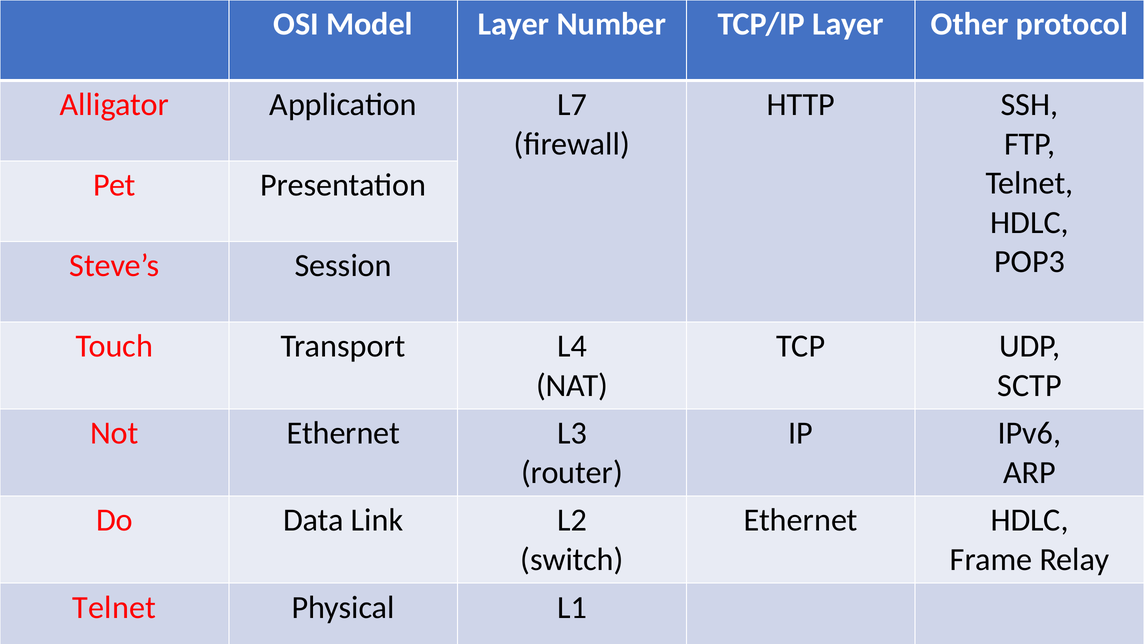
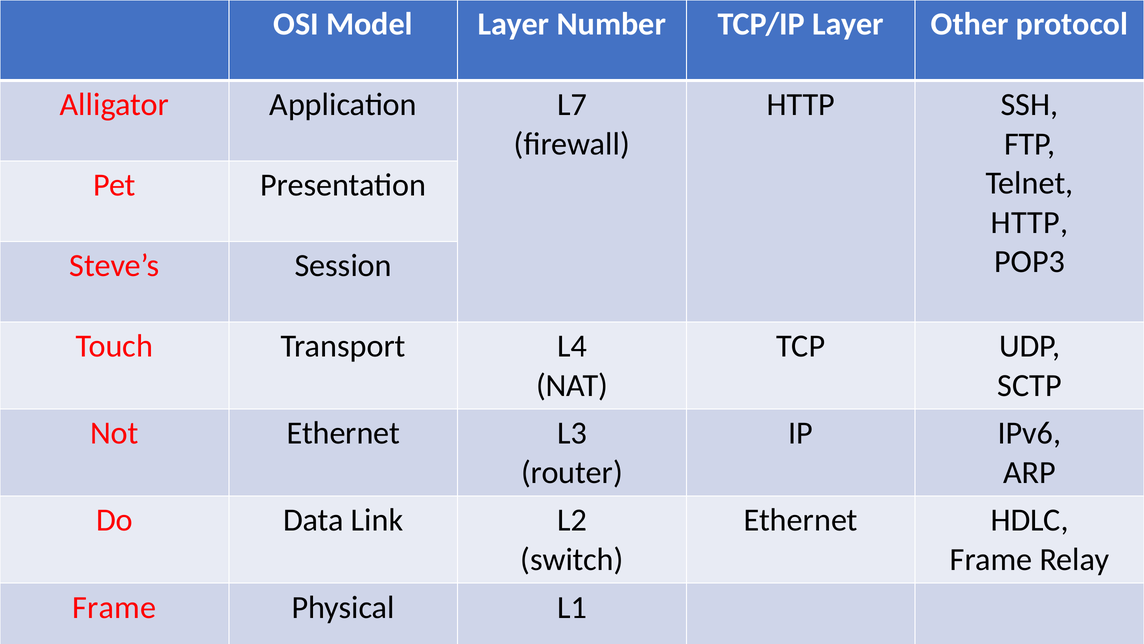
HDLC: HDLC -> HTTP (1029, 222)
Telnet: Telnet -> Frame (114, 607)
